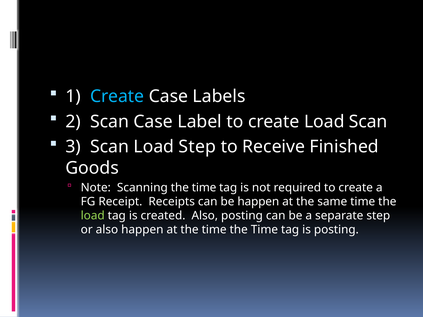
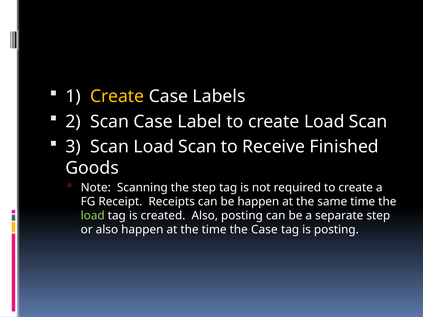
Create colour: light blue -> yellow (117, 96)
Scan Load Step: Step -> Scan (197, 147)
Scanning the time: time -> step (204, 188)
time the Time: Time -> Case (264, 230)
